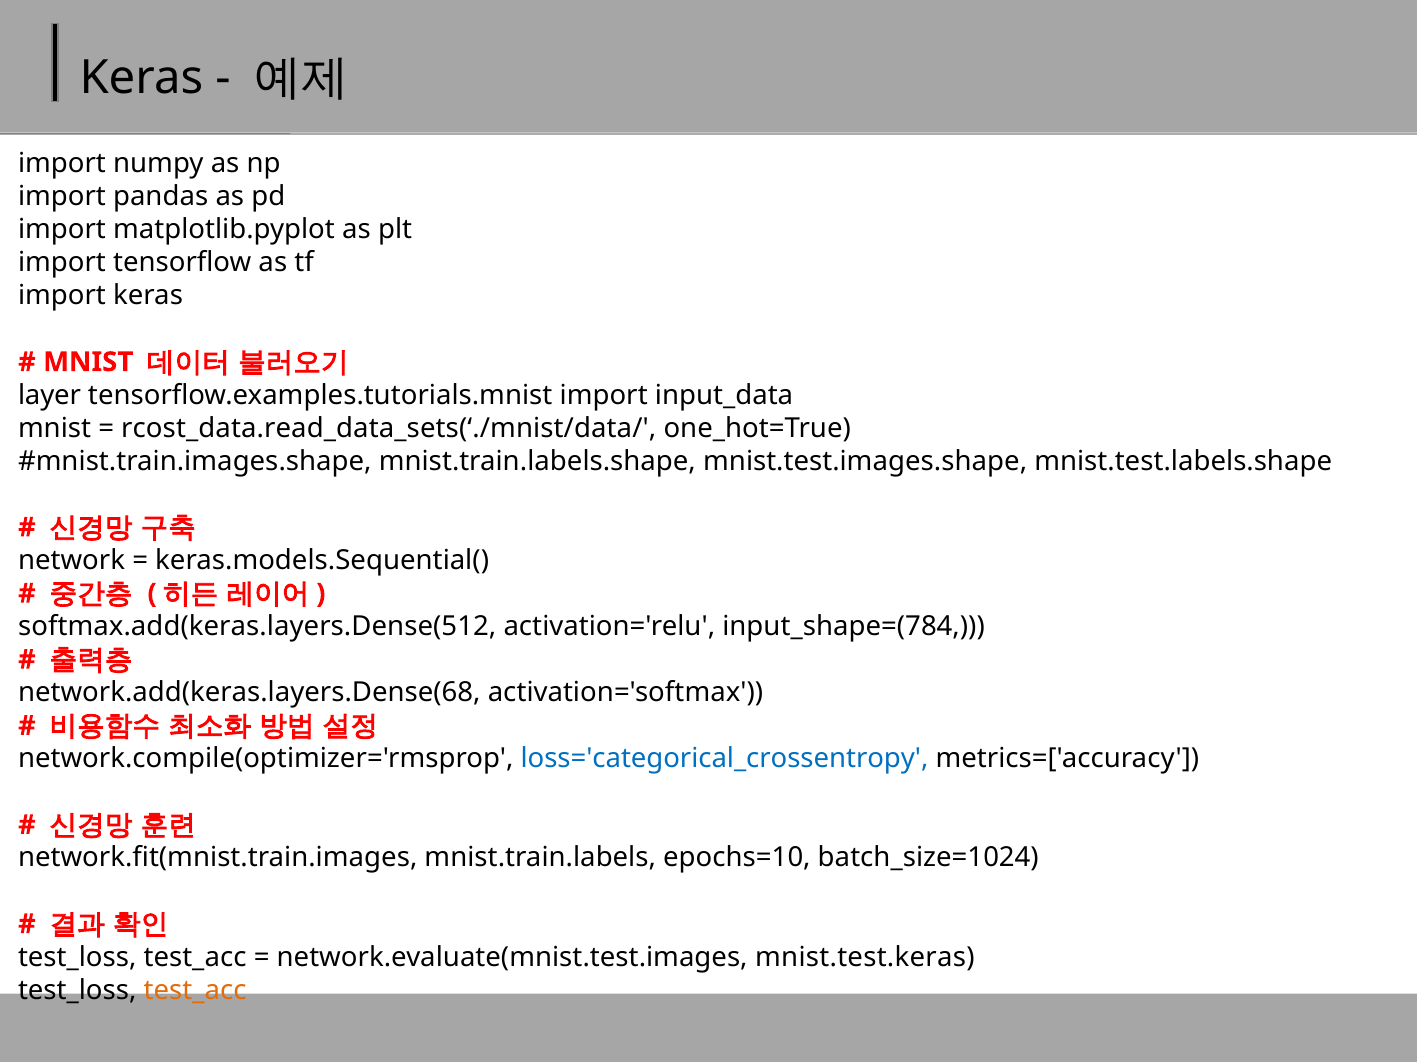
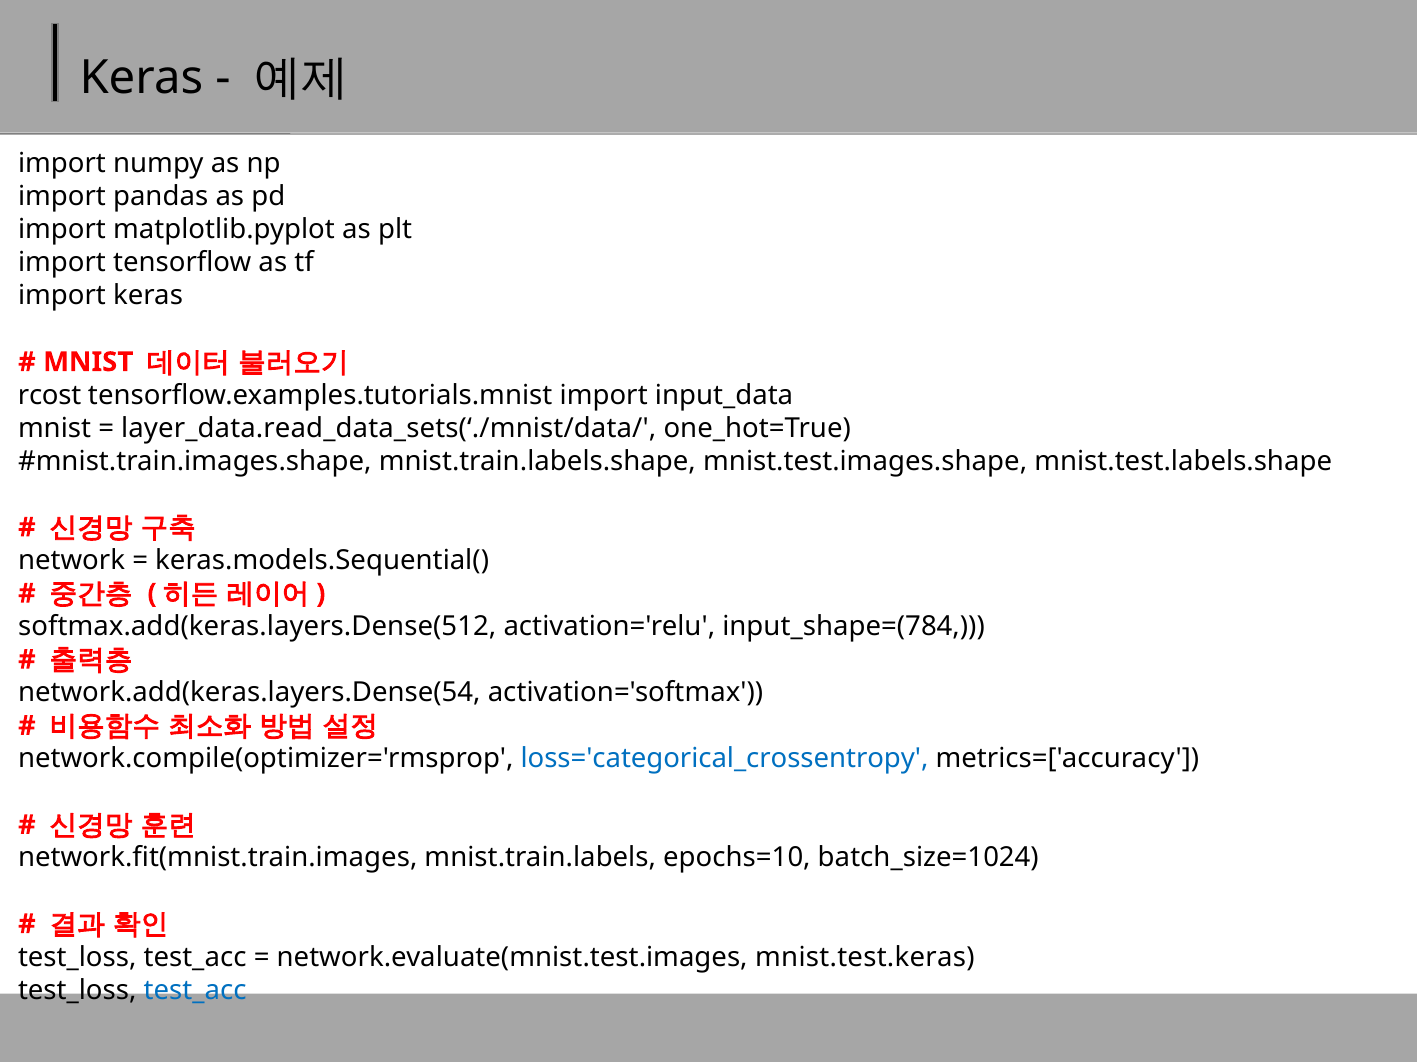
layer: layer -> rcost (50, 395)
rcost_data.read_data_sets(‘./mnist/data/: rcost_data.read_data_sets(‘./mnist/data/ -> layer_data.read_data_sets(‘./mnist/data/ (389, 428)
network.add(keras.layers.Dense(68: network.add(keras.layers.Dense(68 -> network.add(keras.layers.Dense(54 (249, 693)
test_acc colour: orange -> blue (195, 991)
